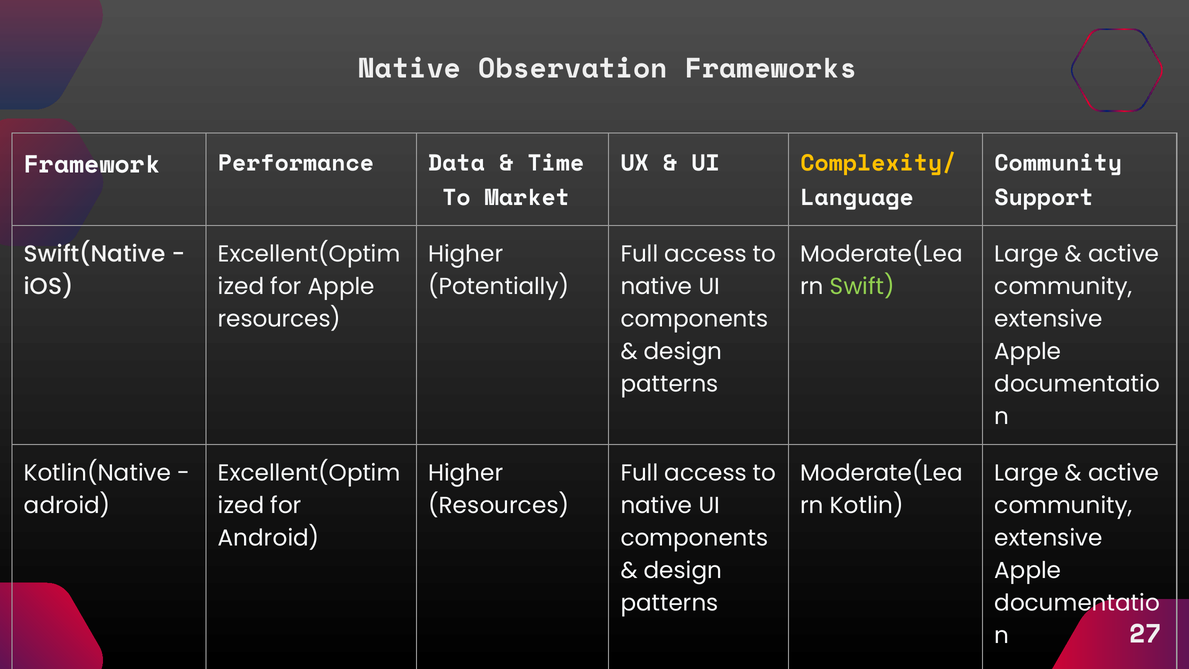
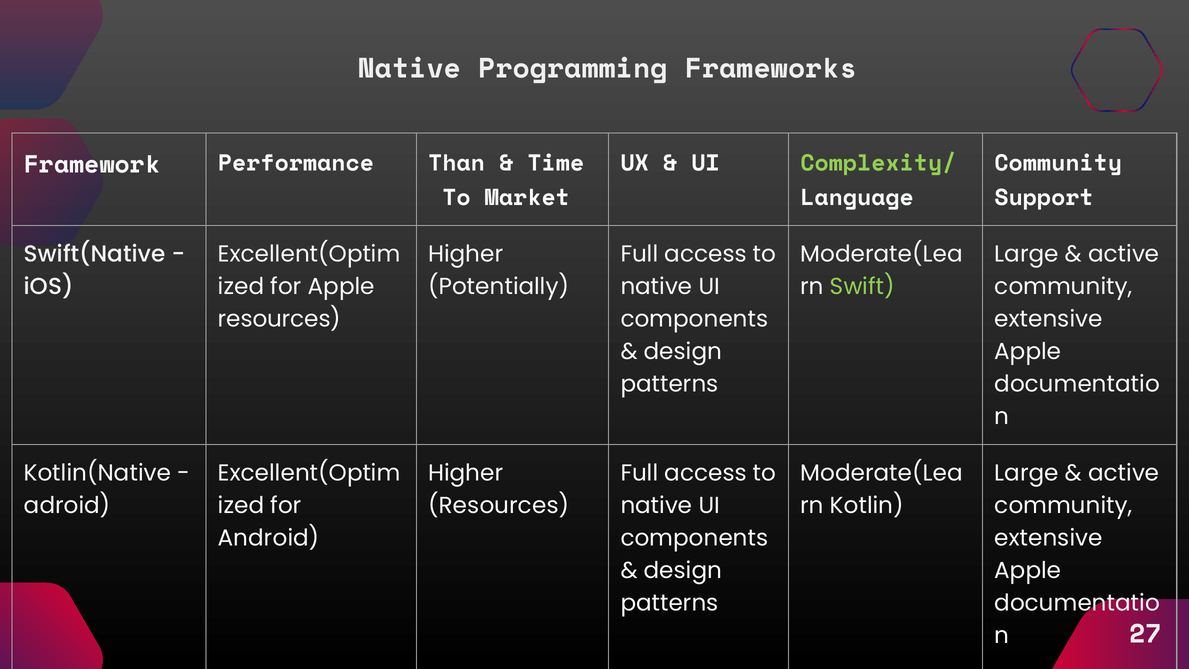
Observation: Observation -> Programming (573, 68)
Complexity/ colour: yellow -> light green (878, 163)
Data: Data -> Than (457, 163)
